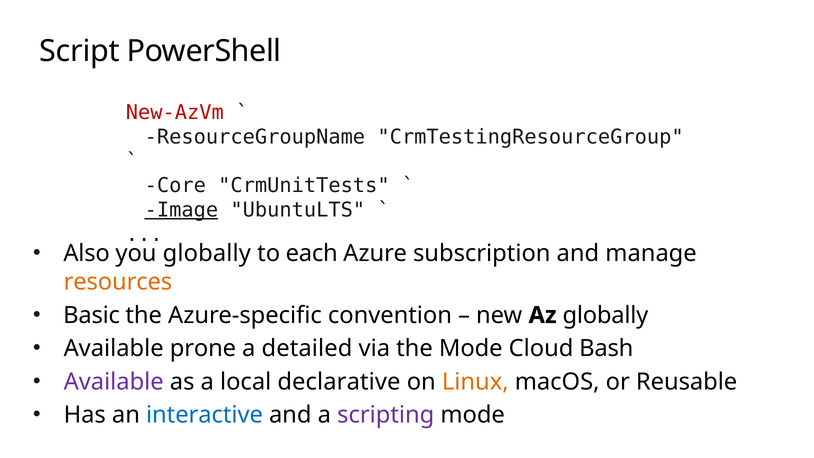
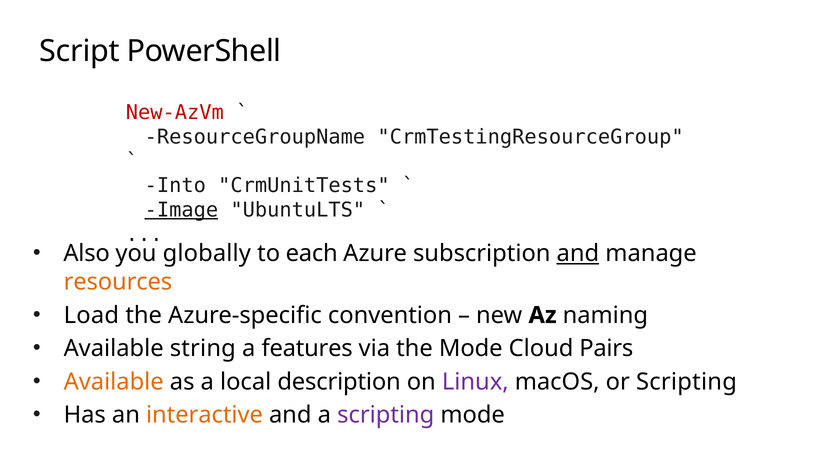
Core: Core -> Into (175, 186)
and underline: none -> present (578, 253)
Basic: Basic -> Load (91, 315)
Az globally: globally -> naming (605, 315)
prone: prone -> string (203, 348)
detailed: detailed -> features (307, 348)
Bash: Bash -> Pairs (606, 348)
Available colour: purple -> orange (114, 382)
declarative: declarative -> description (339, 382)
Linux colour: orange -> purple (475, 382)
or Reusable: Reusable -> Scripting (686, 382)
interactive colour: blue -> orange (204, 415)
